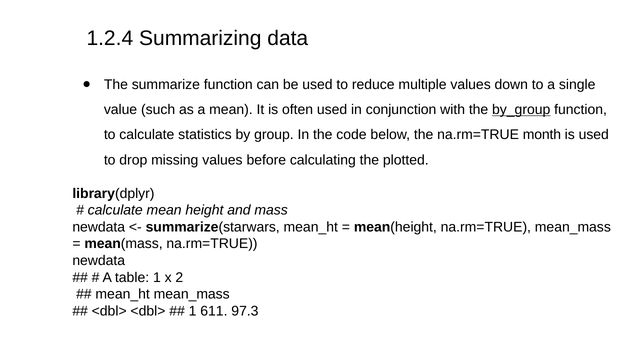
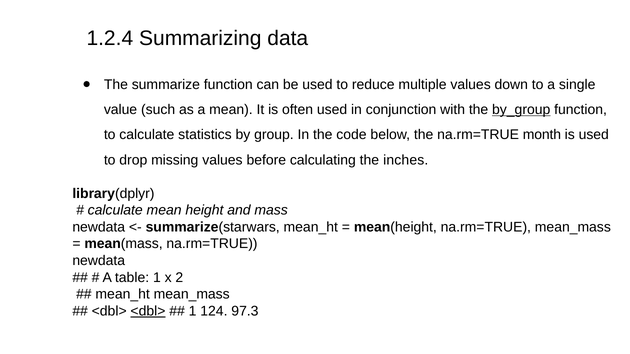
plotted: plotted -> inches (406, 160)
<dbl> underline: none -> present (148, 311)
611: 611 -> 124 (214, 311)
